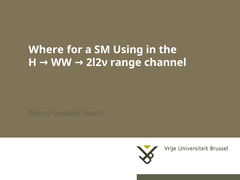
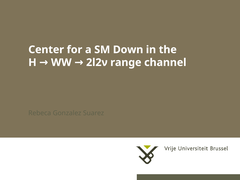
Where: Where -> Center (46, 50)
Using: Using -> Down (128, 50)
